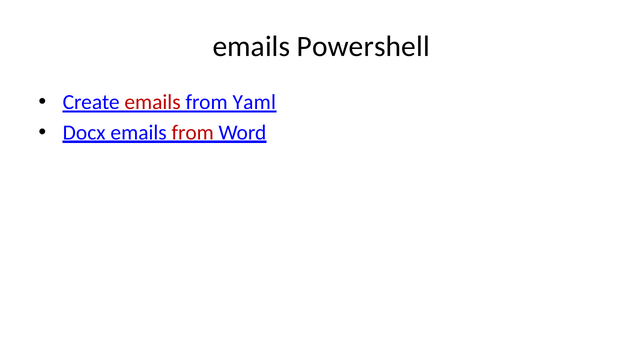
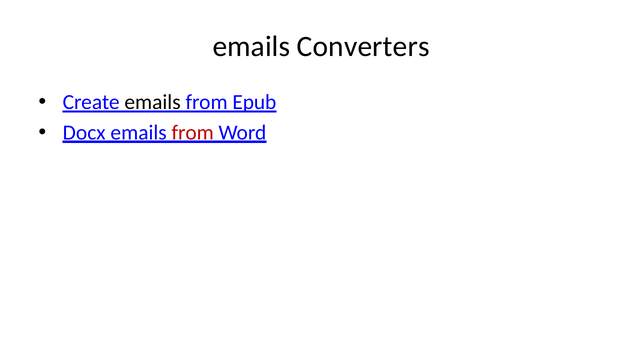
Powershell: Powershell -> Converters (363, 47)
emails colour: red -> black (153, 102)
Yaml: Yaml -> Epub (254, 102)
